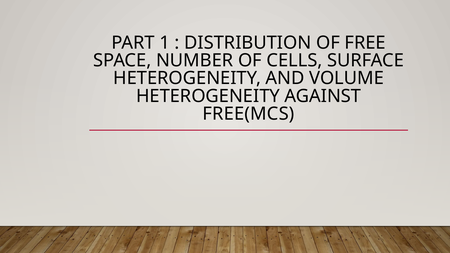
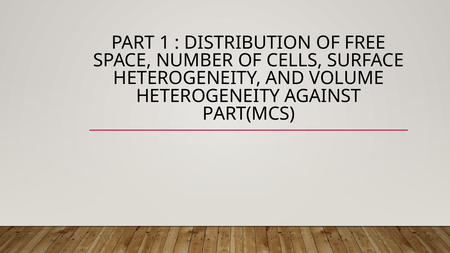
FREE(MCS: FREE(MCS -> PART(MCS (249, 114)
